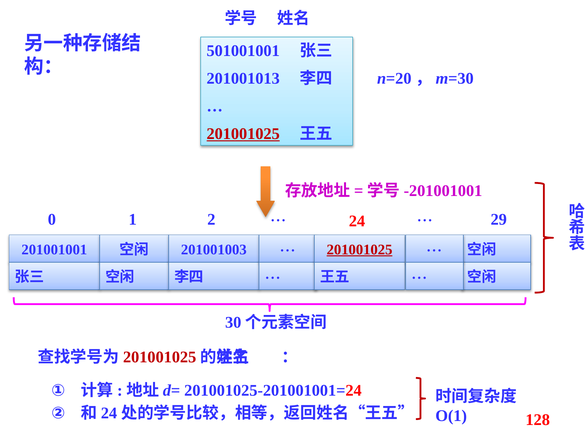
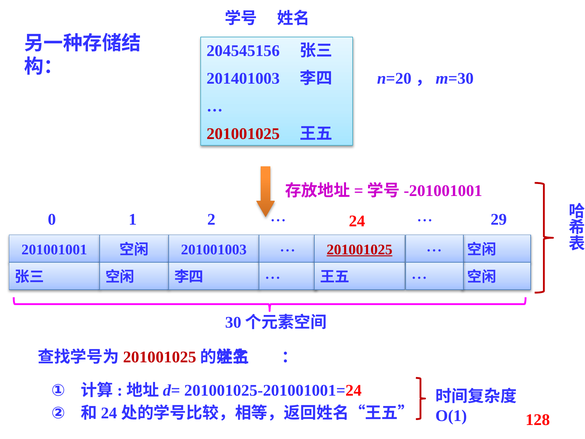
501001001: 501001001 -> 204545156 (243, 51)
201001013: 201001013 -> 201401003 (243, 78)
201001025 underline: present -> none (243, 134)
